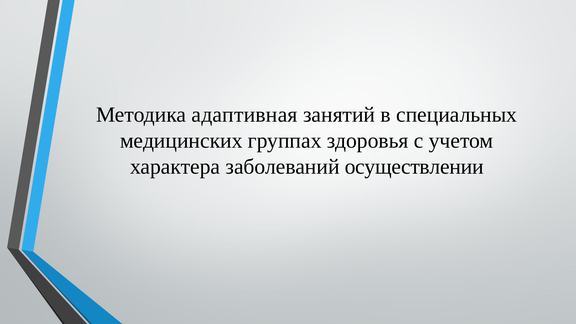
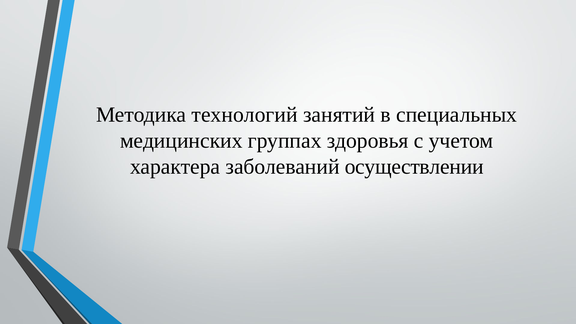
адаптивная: адаптивная -> технологий (245, 115)
